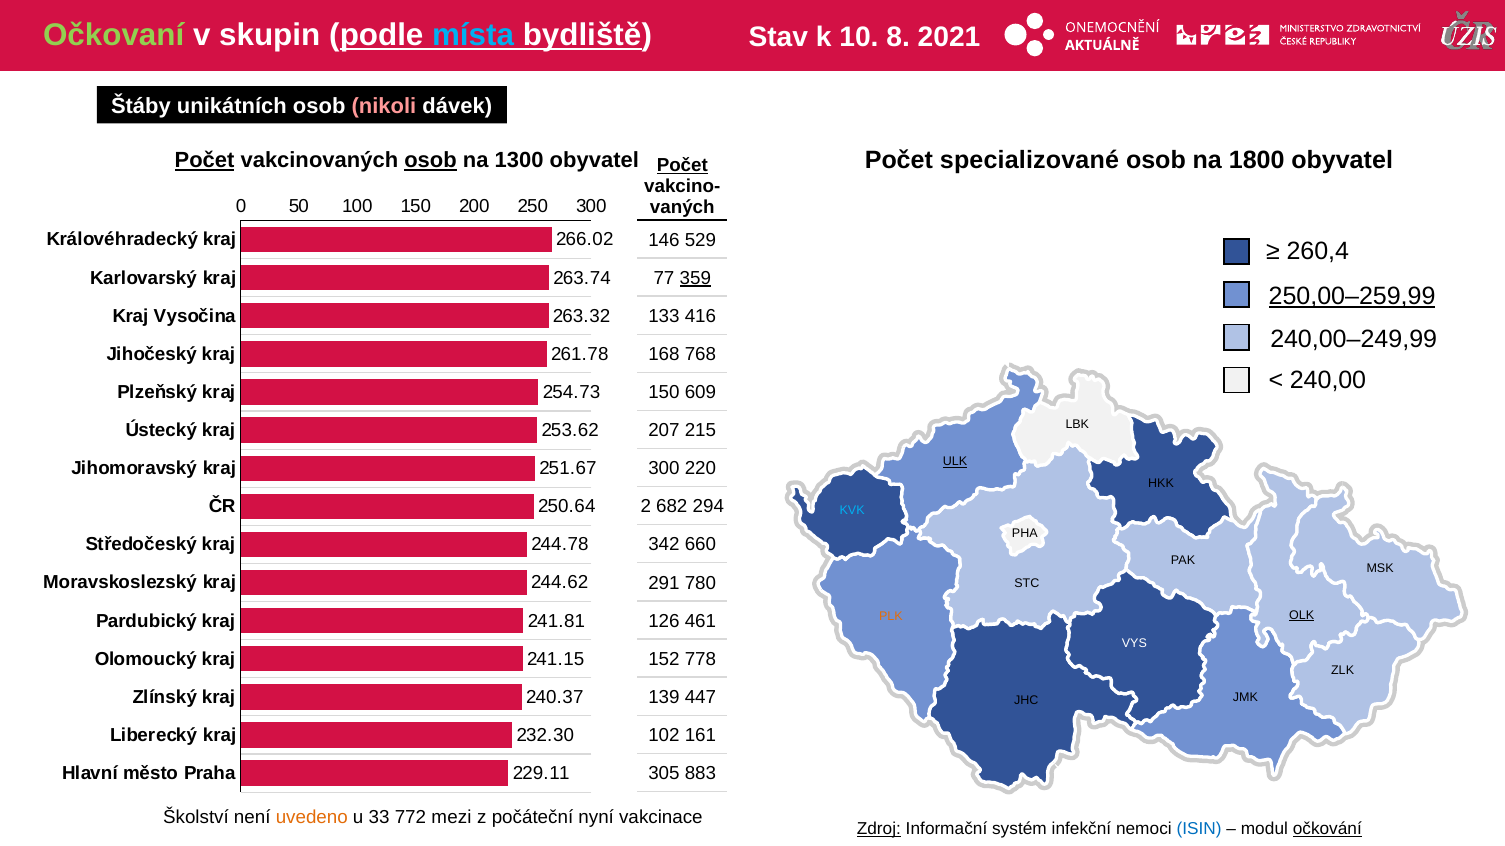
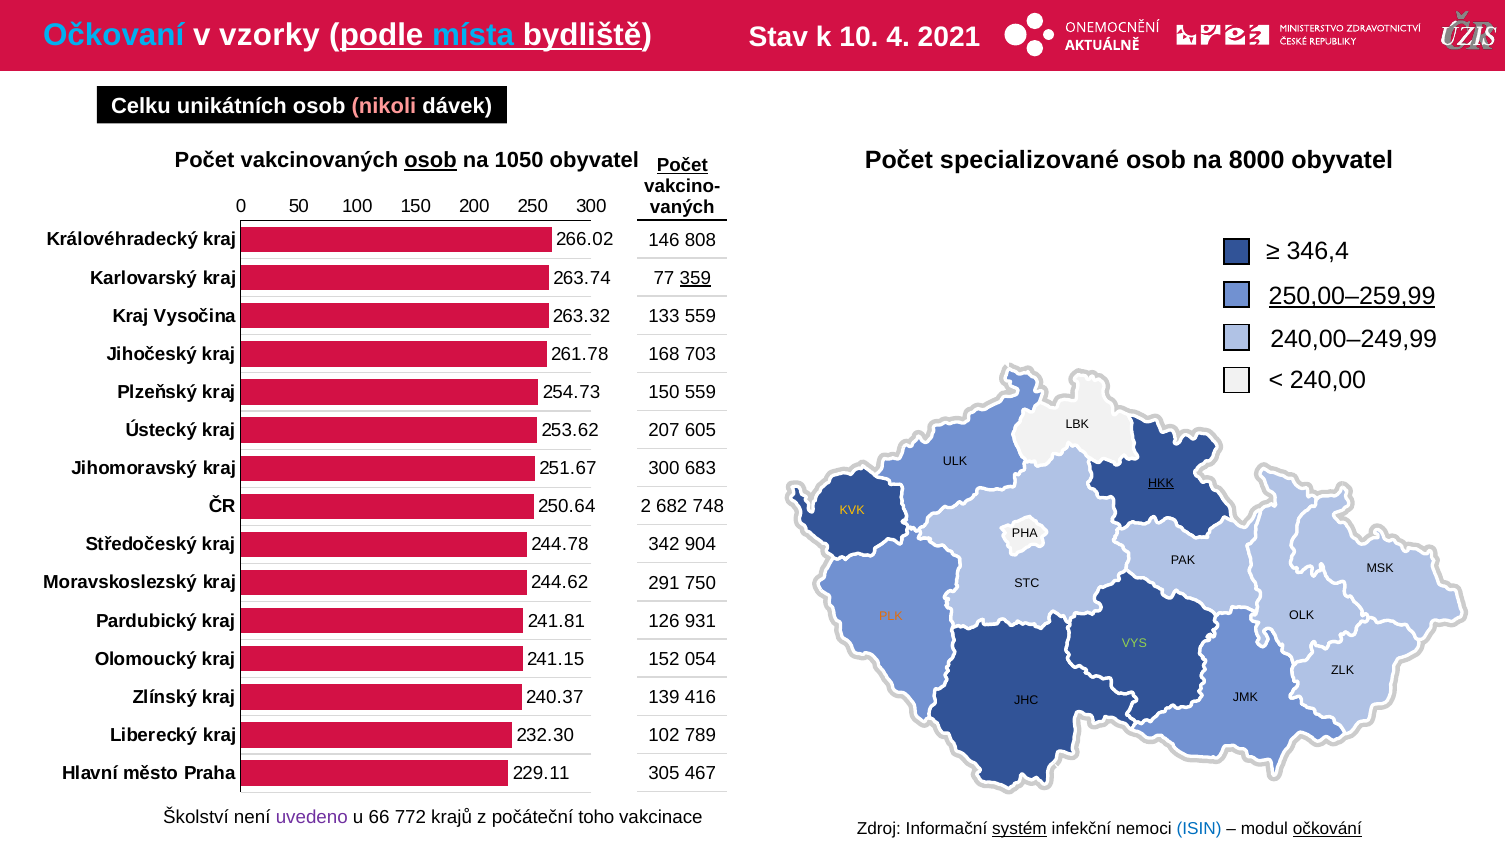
Očkovaní colour: light green -> light blue (114, 35)
skupin: skupin -> vzorky (270, 35)
8: 8 -> 4 (898, 37)
Štáby: Štáby -> Celku (141, 106)
1800: 1800 -> 8000 (1257, 160)
Počet underline: present -> none (205, 161)
1300: 1300 -> 1050 (519, 161)
529: 529 -> 808 (700, 240)
260,4: 260,4 -> 346,4 (1318, 252)
133 416: 416 -> 559 (700, 316)
768: 768 -> 703 (700, 354)
150 609: 609 -> 559 (700, 393)
215: 215 -> 605 (700, 431)
ULK underline: present -> none (955, 462)
220: 220 -> 683 (700, 469)
HKK underline: none -> present (1161, 483)
294: 294 -> 748 (708, 507)
KVK colour: light blue -> yellow (852, 511)
660: 660 -> 904 (700, 545)
780: 780 -> 750 (700, 583)
OLK underline: present -> none (1302, 615)
461: 461 -> 931 (700, 621)
VYS colour: white -> light green (1134, 644)
778: 778 -> 054 (700, 659)
447: 447 -> 416 (700, 698)
161: 161 -> 789 (700, 736)
883: 883 -> 467 (700, 774)
uvedeno colour: orange -> purple (312, 818)
33: 33 -> 66 (379, 818)
mezi: mezi -> krajů (452, 818)
nyní: nyní -> toho (596, 818)
Zdroj underline: present -> none (879, 830)
systém underline: none -> present (1019, 830)
